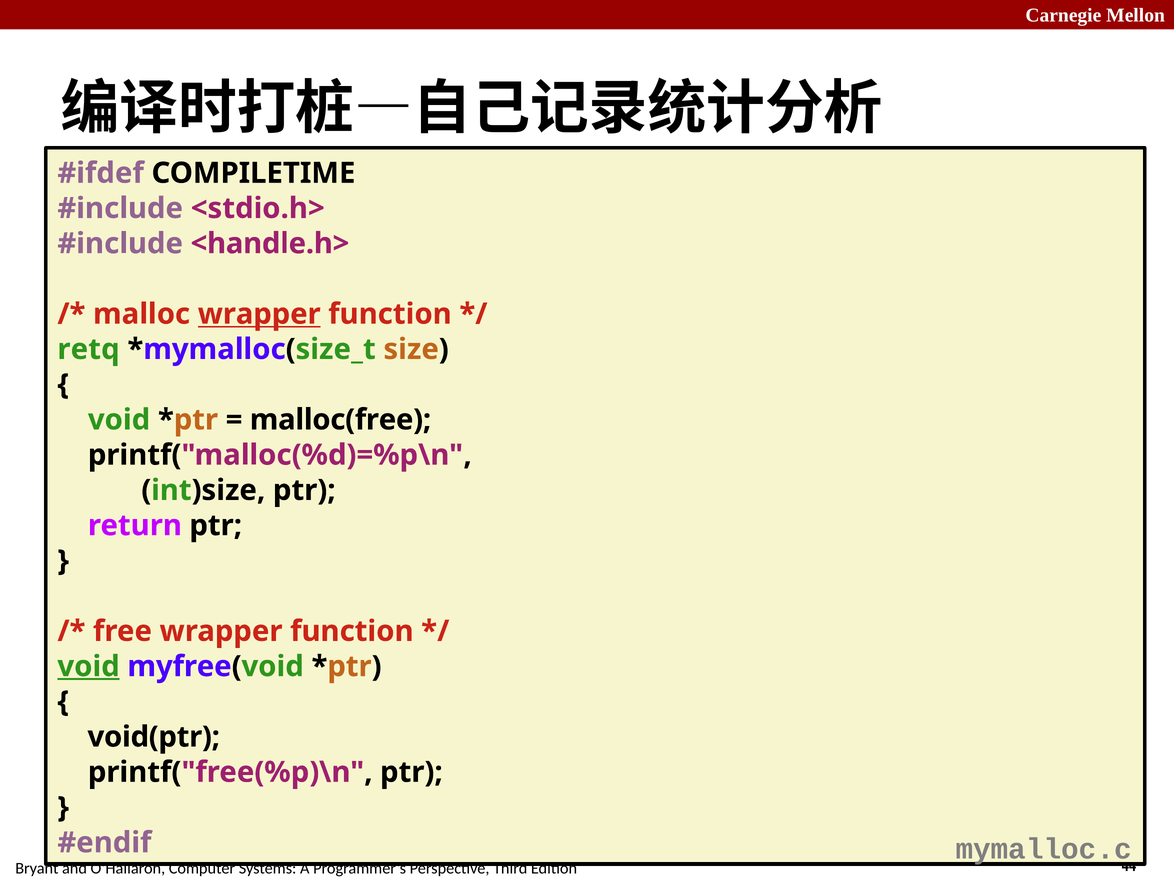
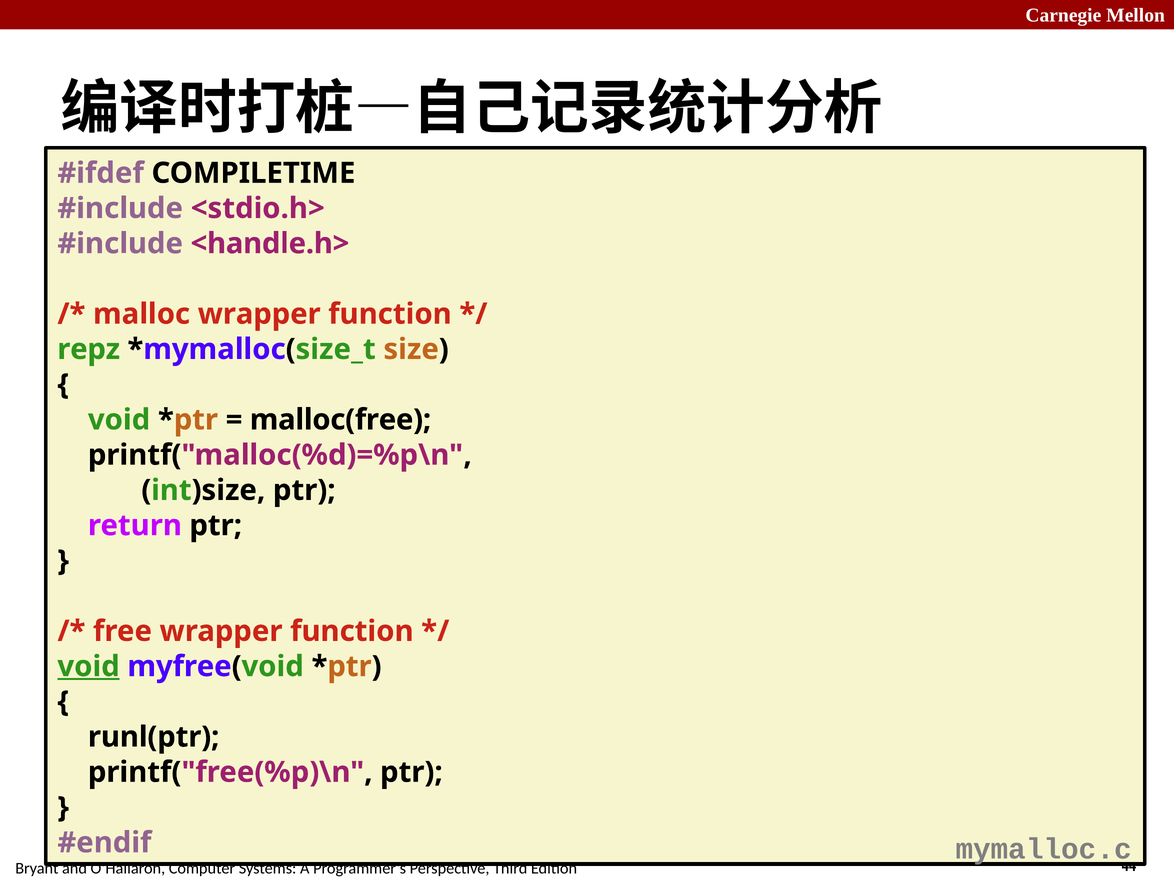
wrapper underline: present -> none (259, 314)
retq: retq -> repz (89, 349)
void(ptr: void(ptr -> runl(ptr (154, 736)
